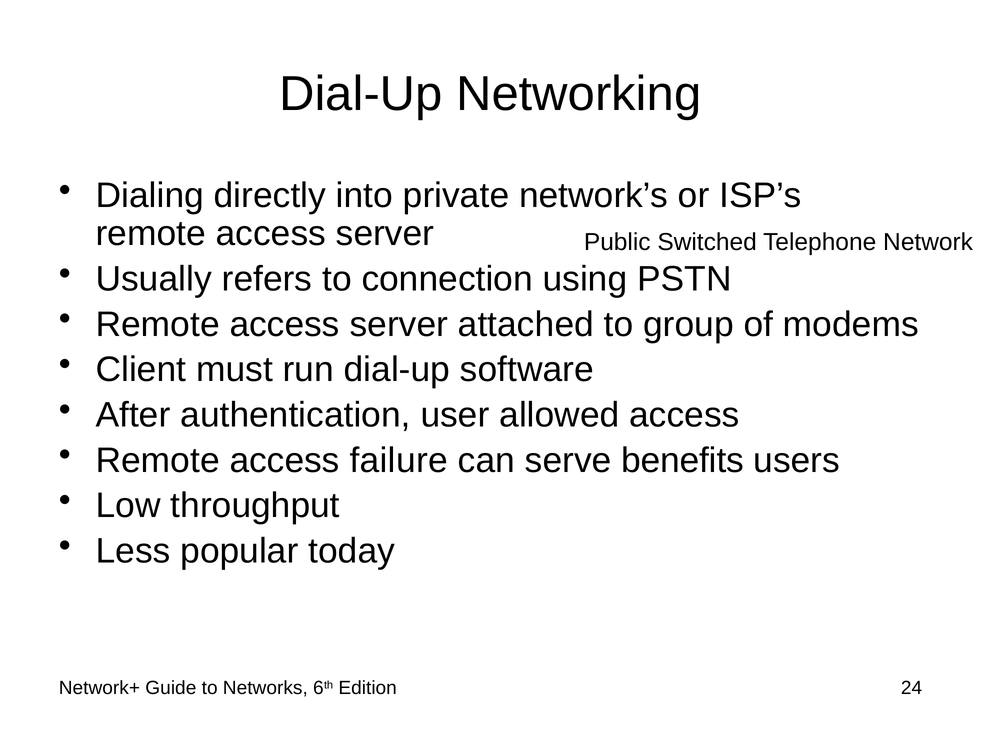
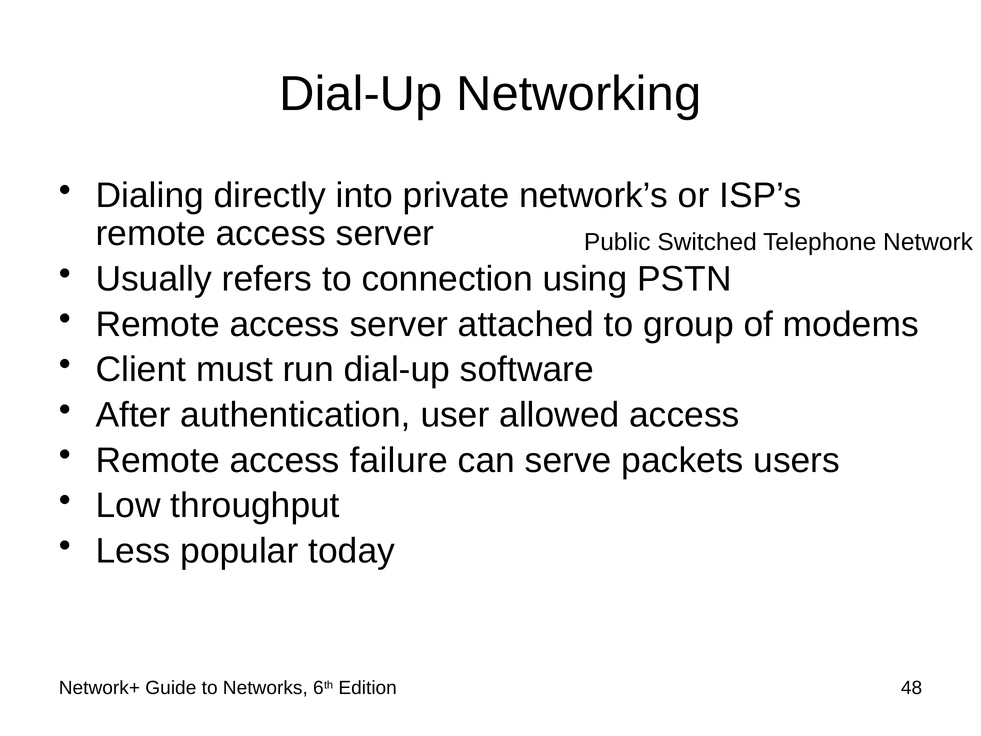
benefits: benefits -> packets (683, 460)
24: 24 -> 48 (912, 688)
